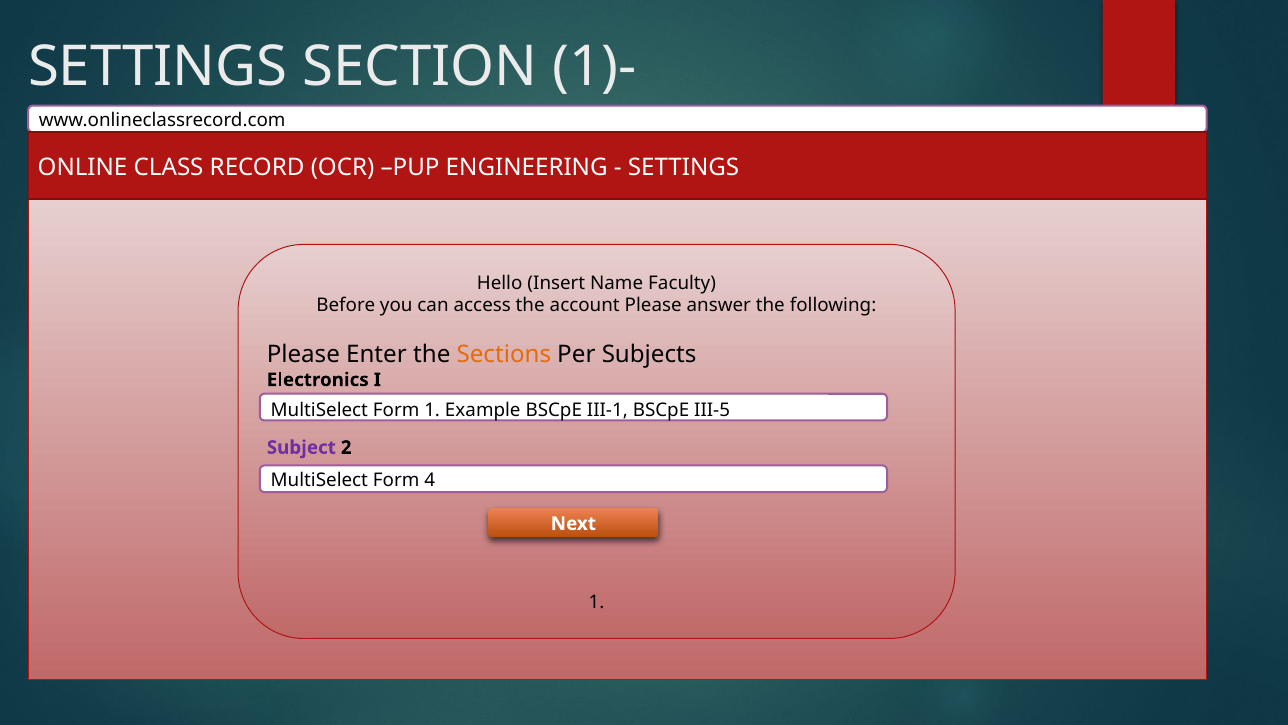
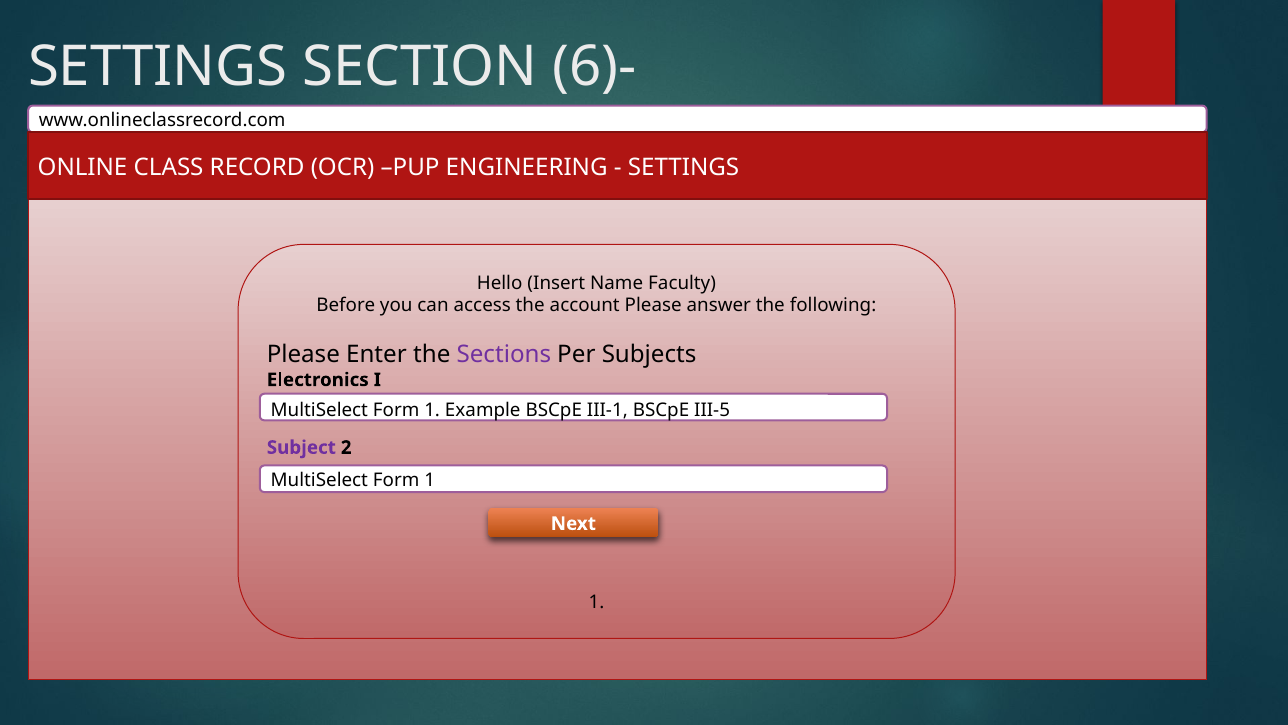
1)-: 1)- -> 6)- (594, 67)
Sections colour: orange -> purple (504, 354)
4: 4 -> 1 (430, 480)
